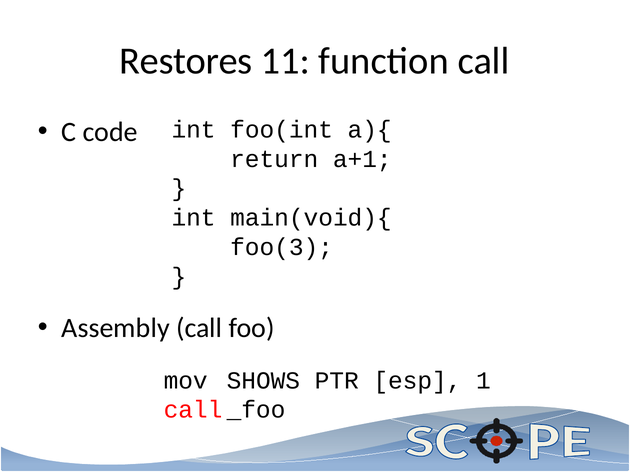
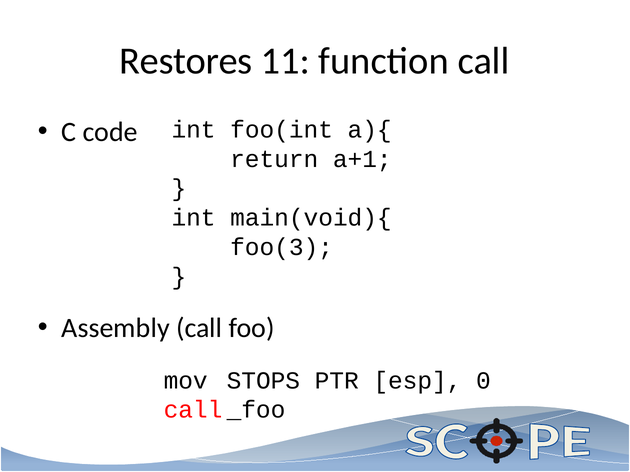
SHOWS: SHOWS -> STOPS (263, 381)
1: 1 -> 0 (483, 381)
